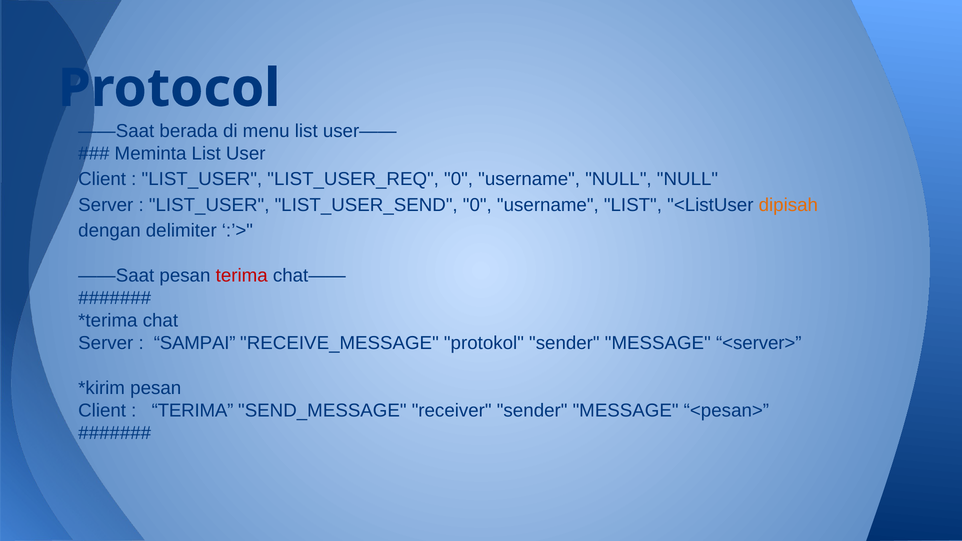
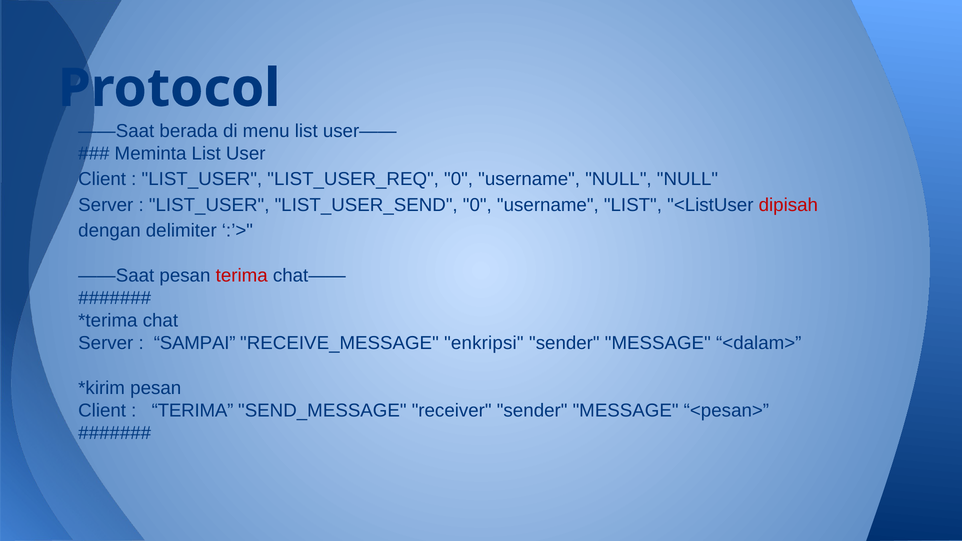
dipisah colour: orange -> red (788, 205)
protokol: protokol -> enkripsi (484, 343)
<server>: <server> -> <dalam> (759, 343)
